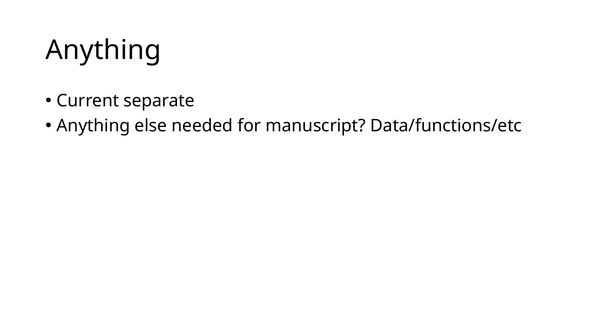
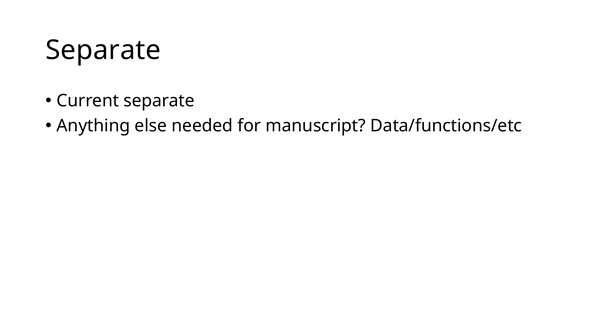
Anything: Anything -> Separate (103, 50)
